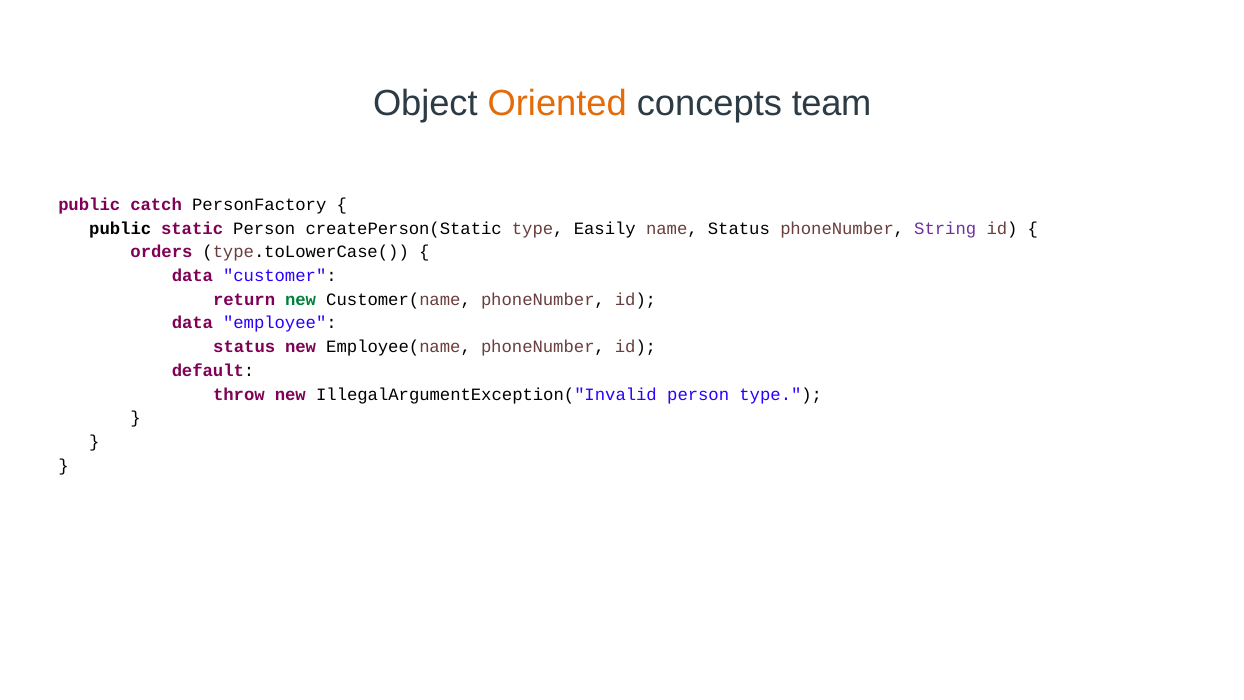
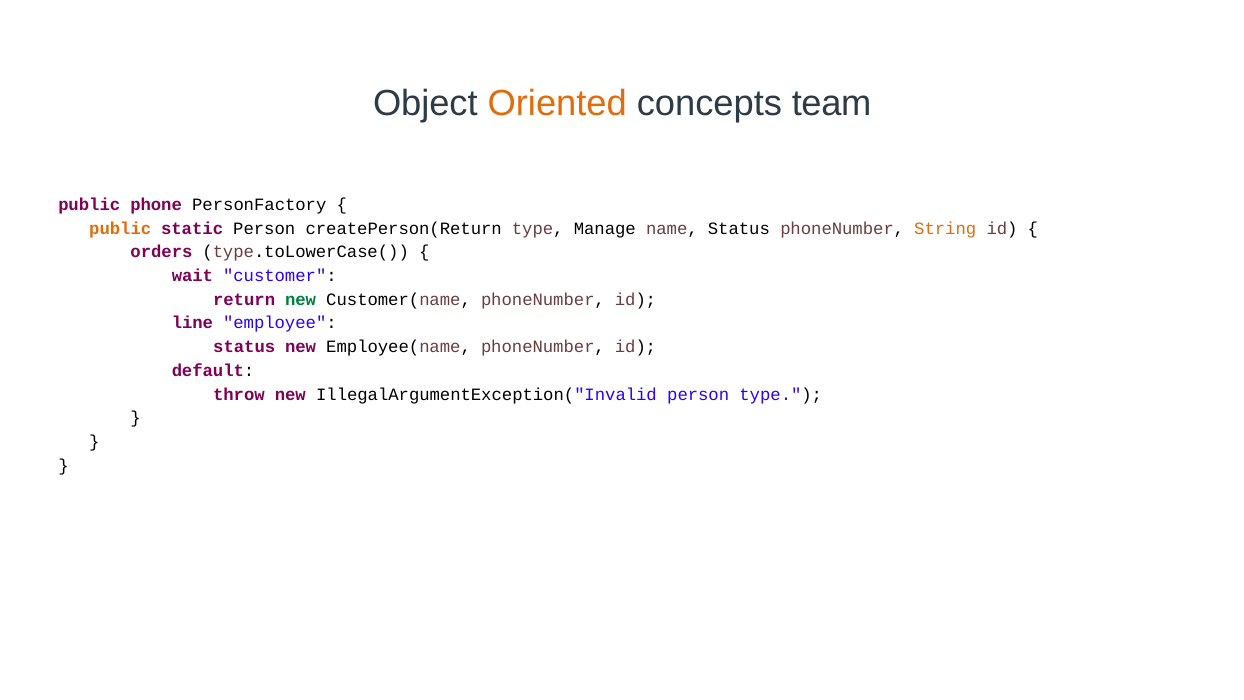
catch: catch -> phone (156, 205)
public colour: black -> orange (120, 228)
createPerson(Static: createPerson(Static -> createPerson(Return (404, 228)
Easily: Easily -> Manage (605, 228)
String colour: purple -> orange (945, 228)
data: data -> wait (192, 276)
data: data -> line (192, 323)
